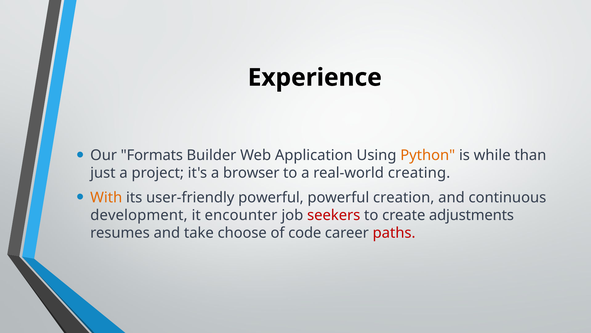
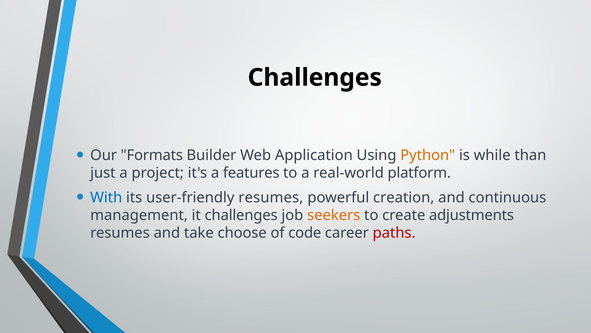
Experience: Experience -> Challenges (315, 77)
browser: browser -> features (251, 173)
creating: creating -> platform (419, 173)
With colour: orange -> blue (106, 197)
user-friendly powerful: powerful -> resumes (271, 197)
development: development -> management (139, 215)
it encounter: encounter -> challenges (241, 215)
seekers colour: red -> orange (334, 215)
